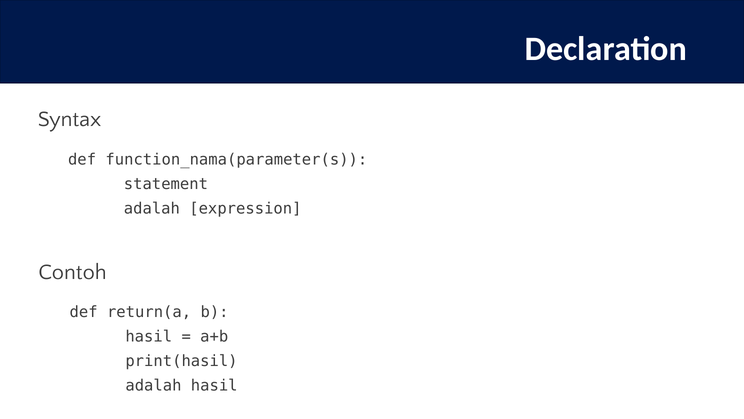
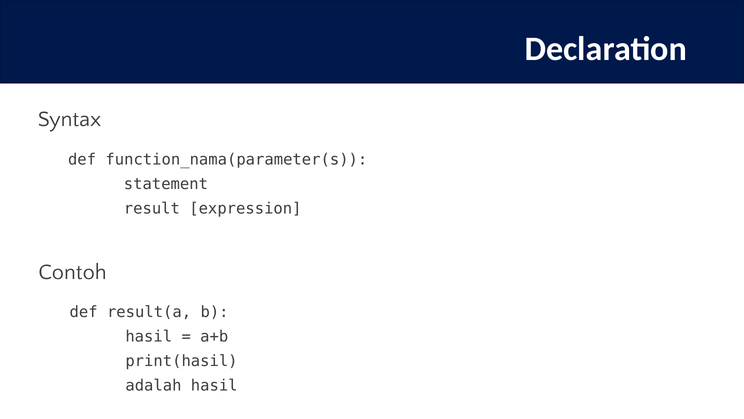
adalah: adalah -> result (152, 208)
return(a: return(a -> result(a (149, 312)
